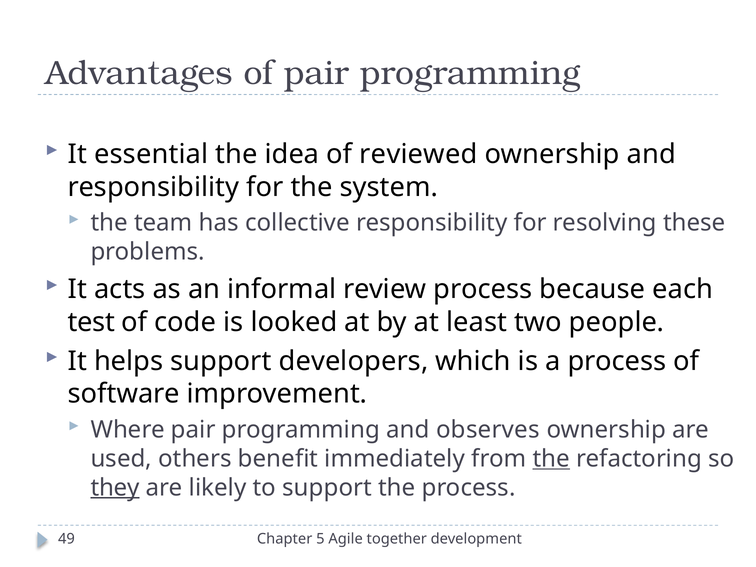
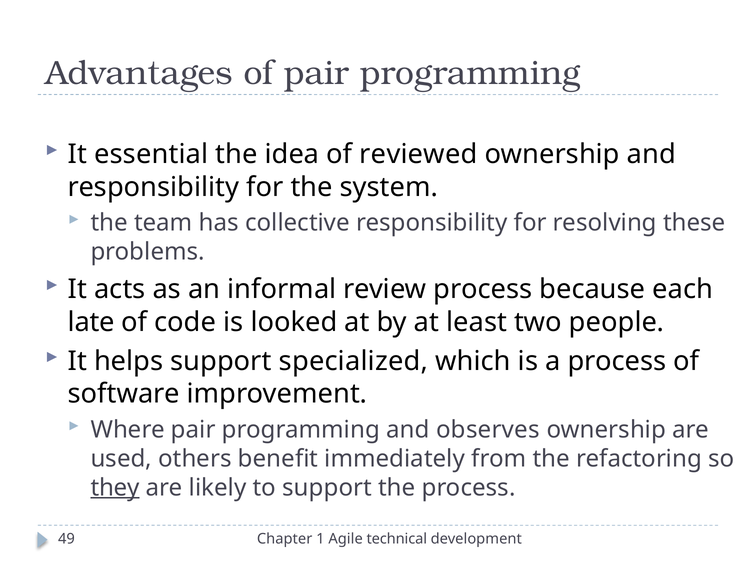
test: test -> late (91, 322)
developers: developers -> specialized (353, 361)
the underline: present -> none (551, 459)
5: 5 -> 1 (320, 539)
together: together -> technical (397, 539)
